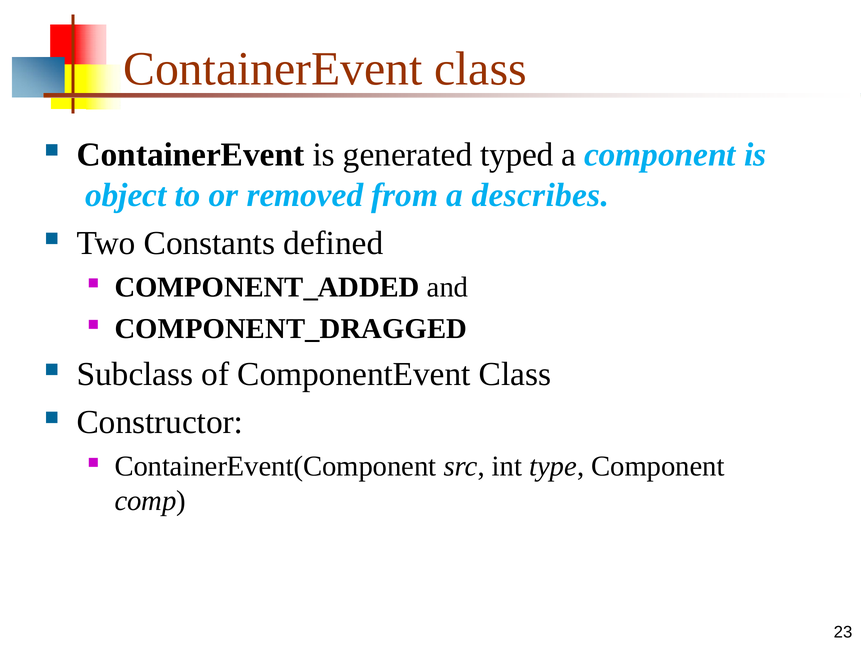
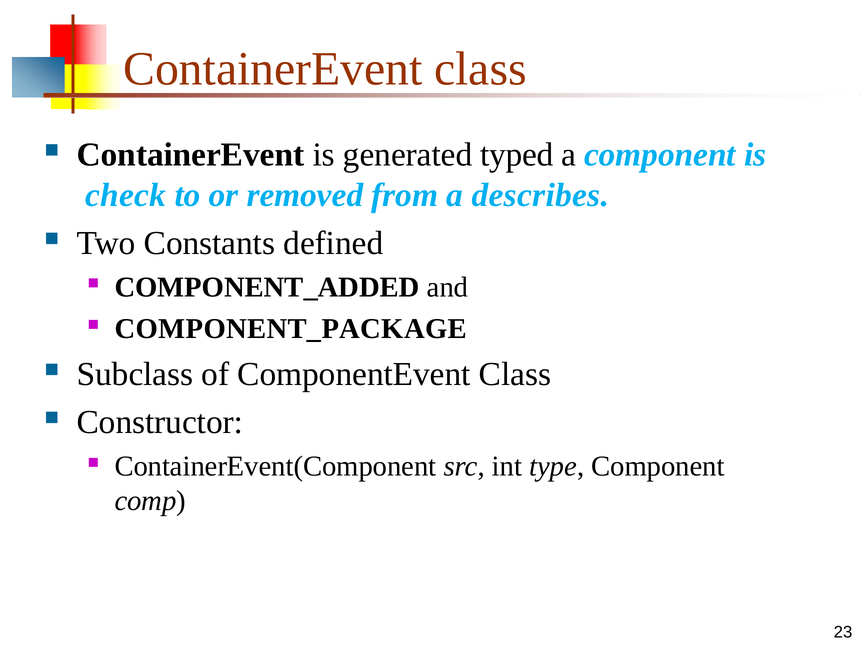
object: object -> check (126, 195)
COMPONENT_DRAGGED: COMPONENT_DRAGGED -> COMPONENT_PACKAGE (291, 328)
